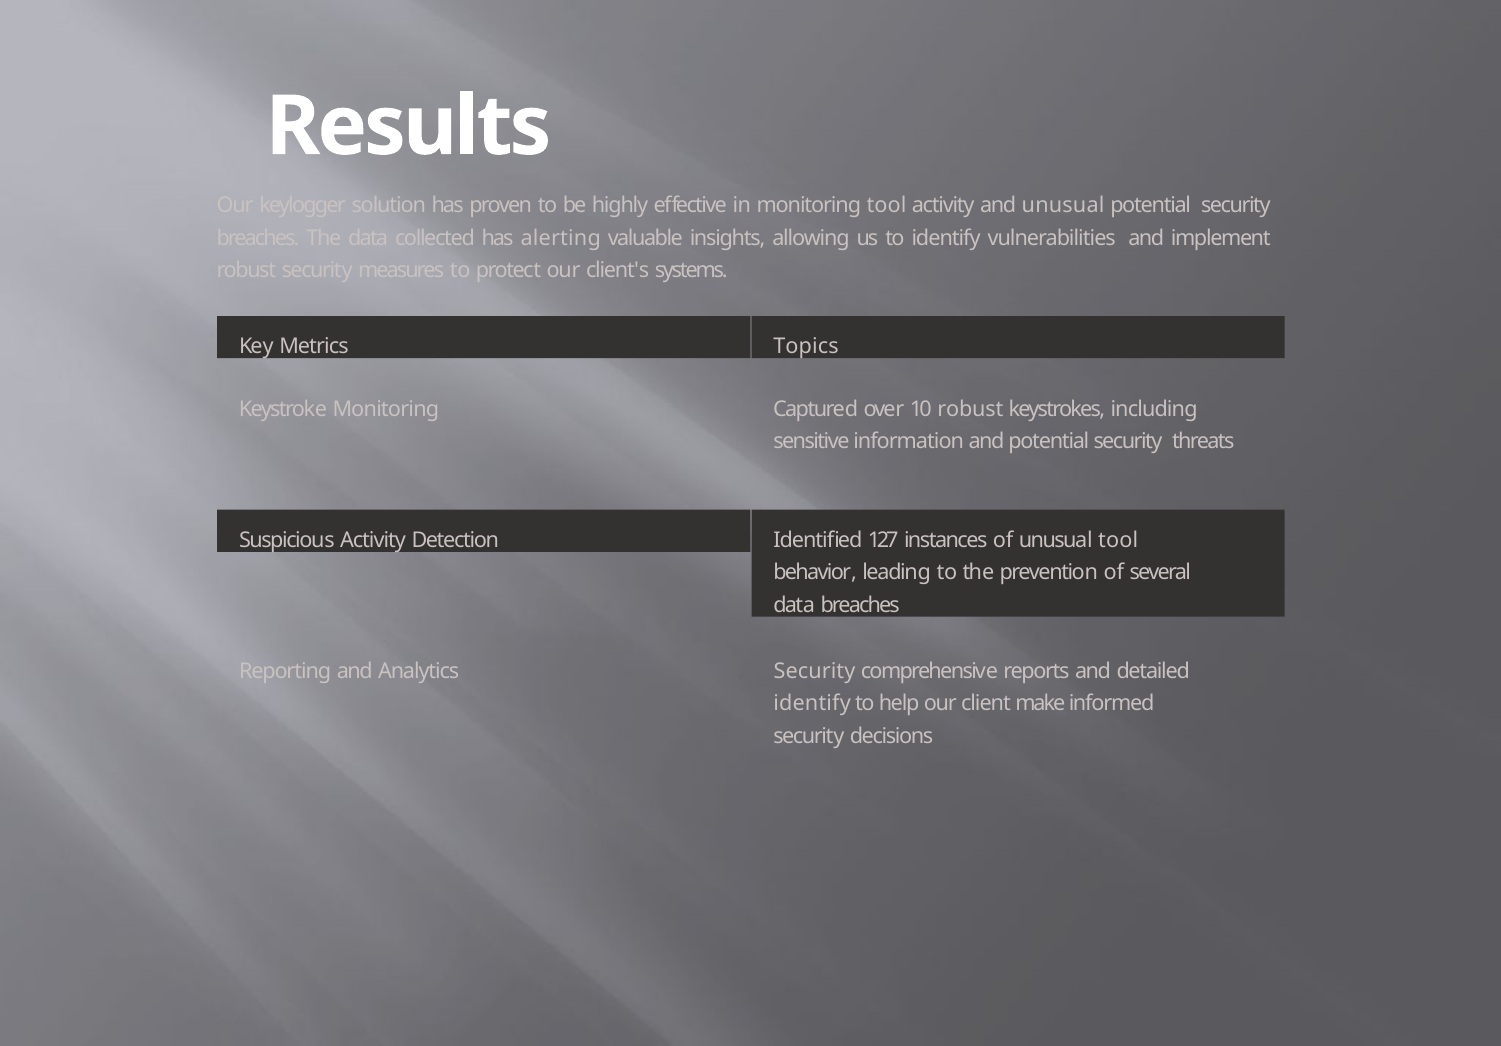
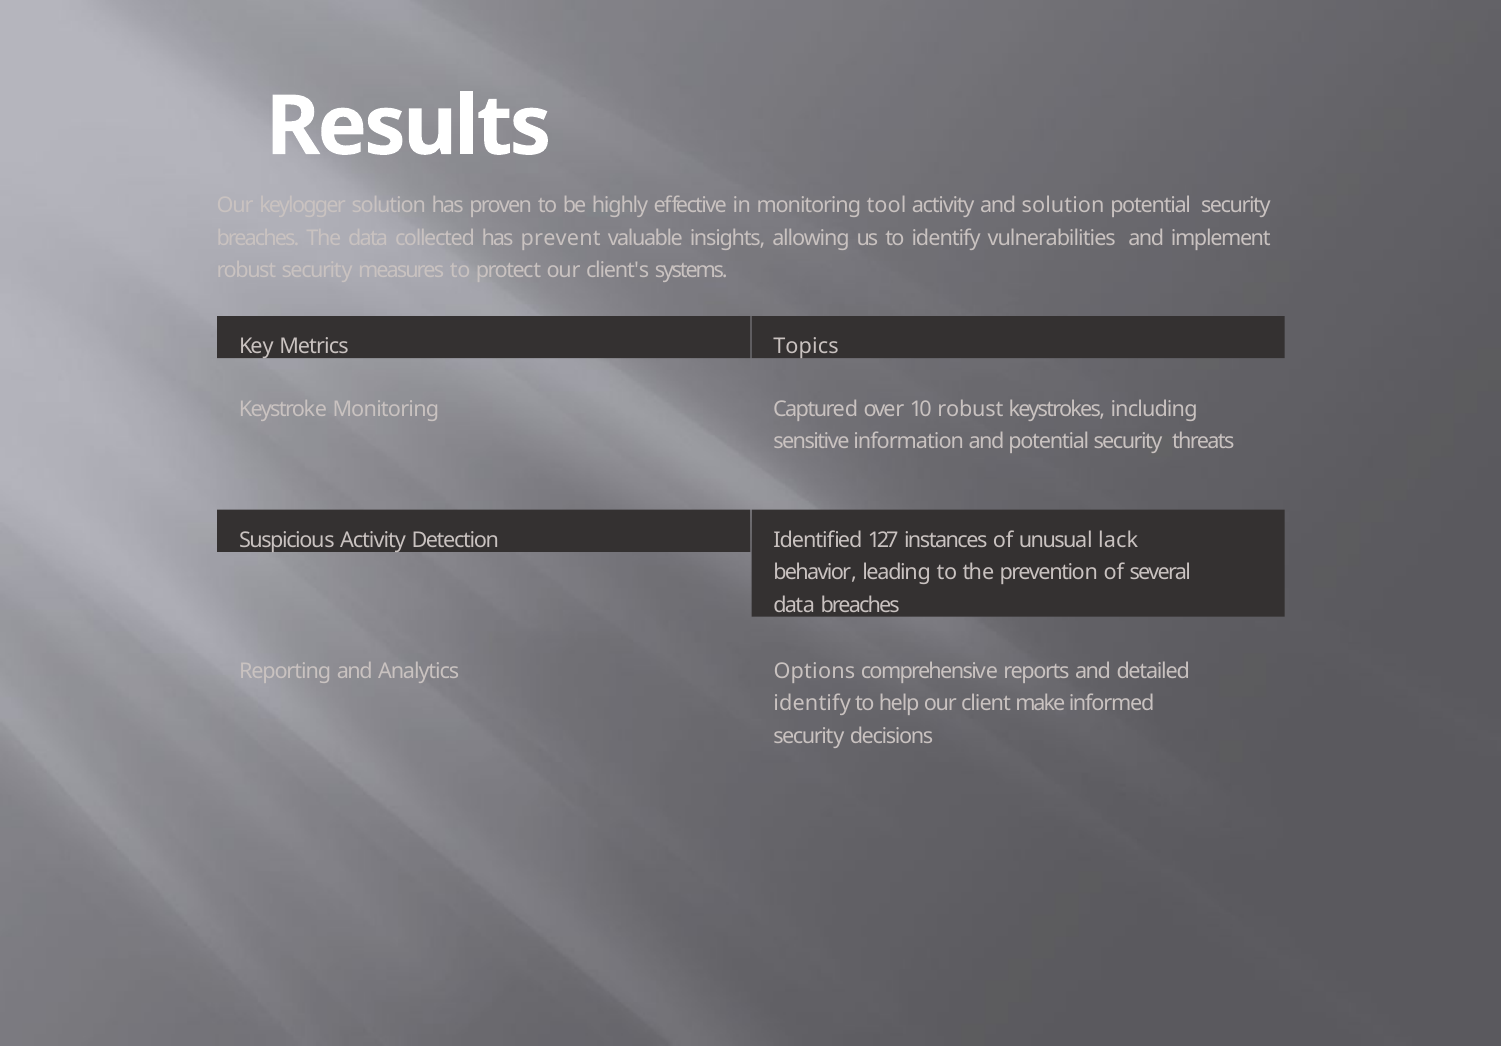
and unusual: unusual -> solution (1063, 205)
alerting: alerting -> prevent (561, 238)
unusual tool: tool -> lack (1118, 540)
Analytics Security: Security -> Options (814, 671)
